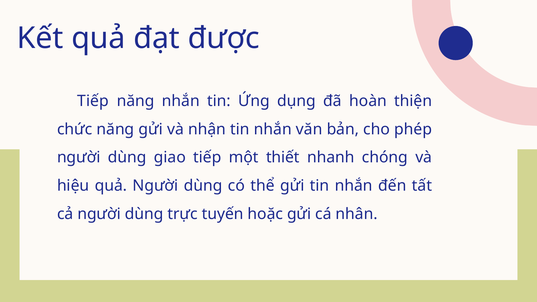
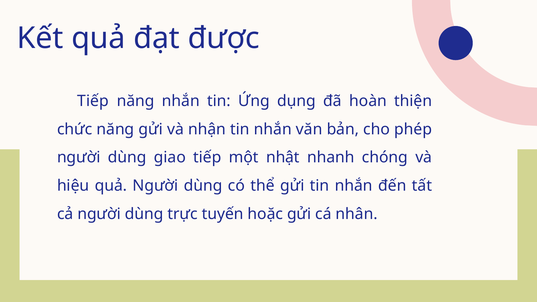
thiết: thiết -> nhật (283, 157)
